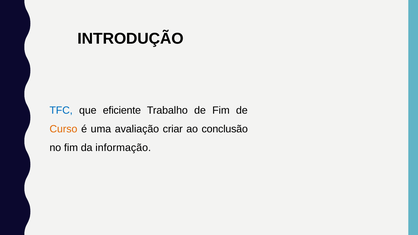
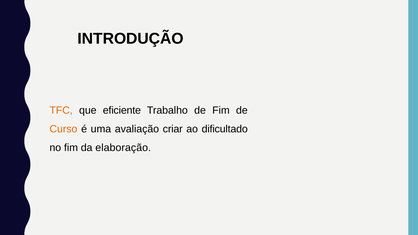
TFC colour: blue -> orange (61, 110)
conclusão: conclusão -> dificultado (225, 129)
informação: informação -> elaboração (123, 148)
